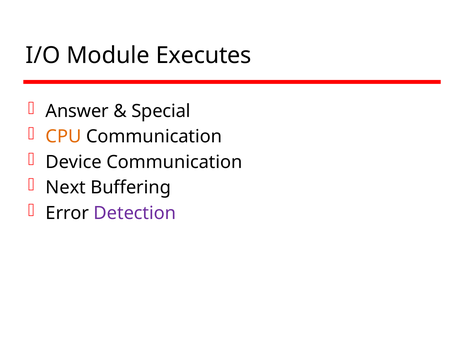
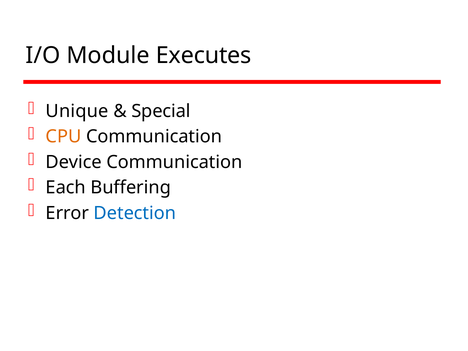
Answer: Answer -> Unique (77, 111)
Next: Next -> Each (66, 188)
Detection colour: purple -> blue (135, 213)
